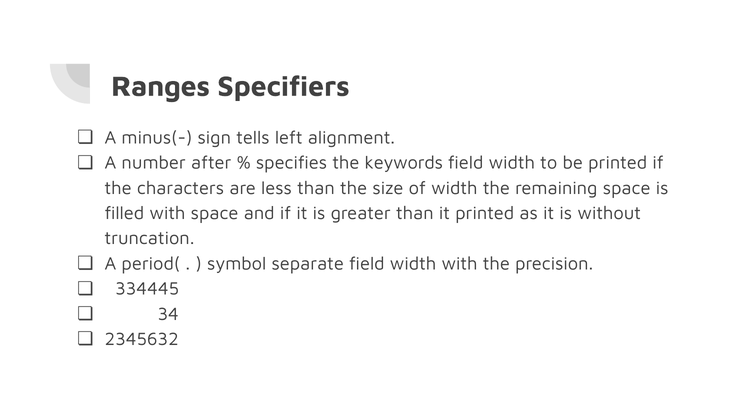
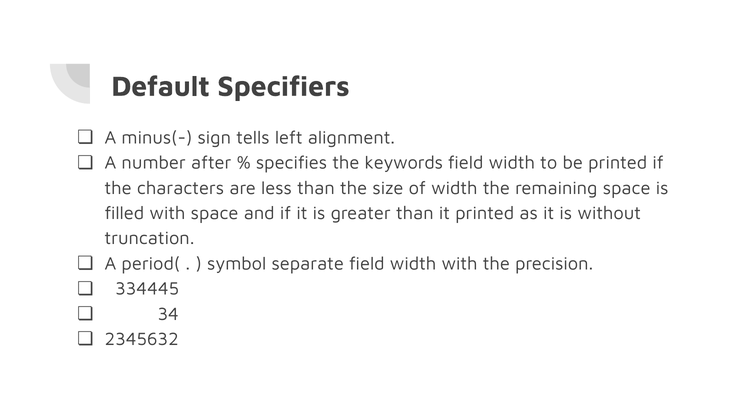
Ranges: Ranges -> Default (161, 86)
